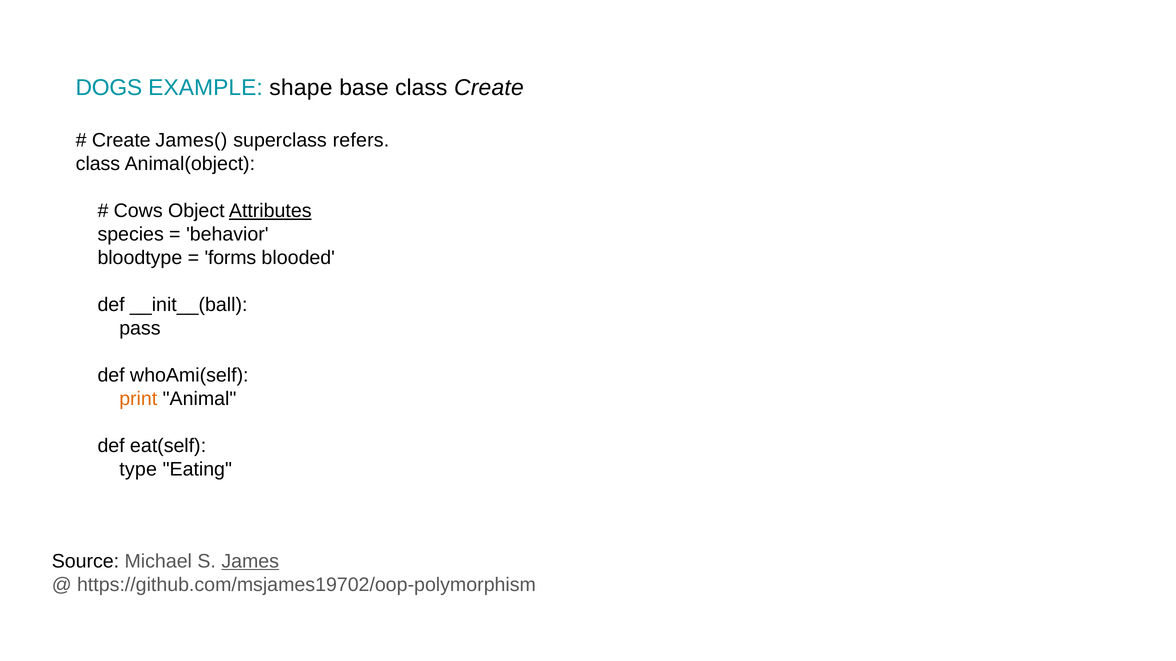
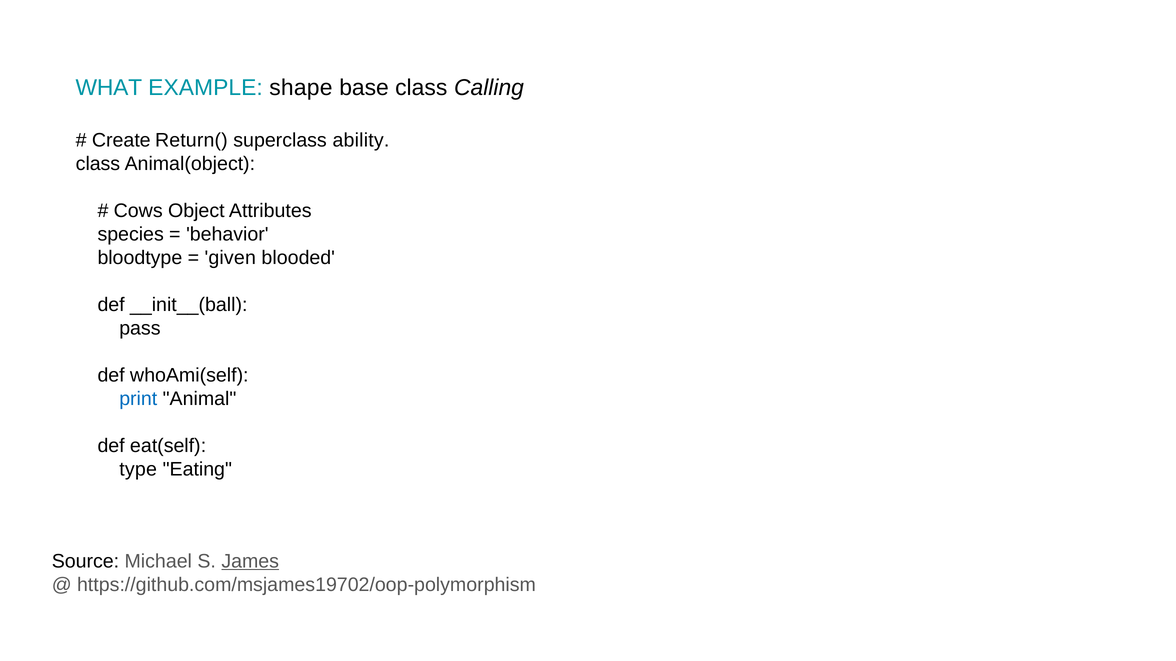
DOGS: DOGS -> WHAT (109, 88)
class Create: Create -> Calling (489, 88)
James(: James( -> Return( (191, 140)
refers: refers -> ability (361, 140)
Attributes underline: present -> none (270, 211)
forms: forms -> given (230, 258)
print colour: orange -> blue (138, 399)
